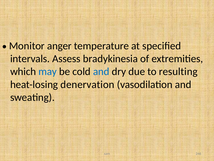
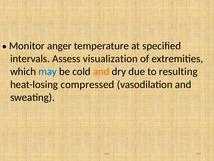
bradykinesia: bradykinesia -> visualization (110, 59)
and colour: blue -> orange (101, 71)
denervation: denervation -> compressed (87, 84)
